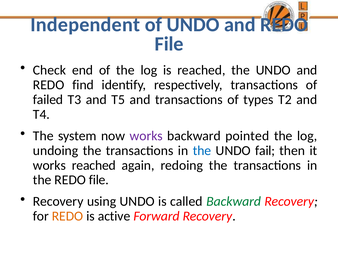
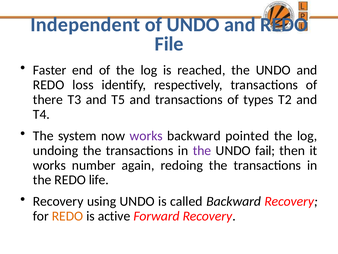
Check: Check -> Faster (50, 70)
find: find -> loss (83, 85)
failed: failed -> there (48, 99)
the colour: blue -> purple (202, 150)
works reached: reached -> number (94, 165)
the REDO file: file -> life (99, 180)
Backward colour: green -> black (234, 201)
